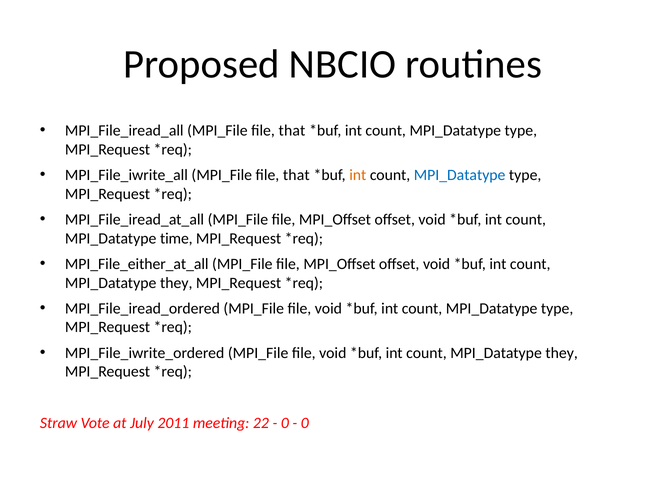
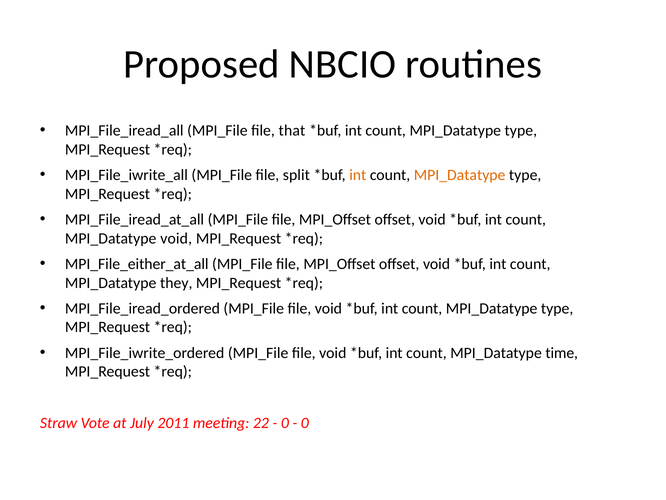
MPI_File_iwrite_all MPI_File file that: that -> split (296, 175)
MPI_Datatype colour: blue -> orange (460, 175)
MPI_Datatype time: time -> void (176, 238)
they: they -> time (562, 353)
